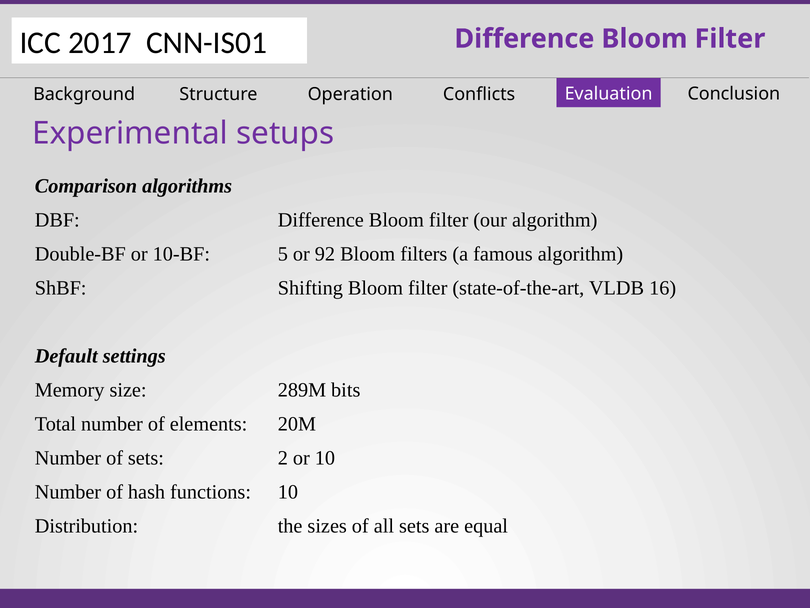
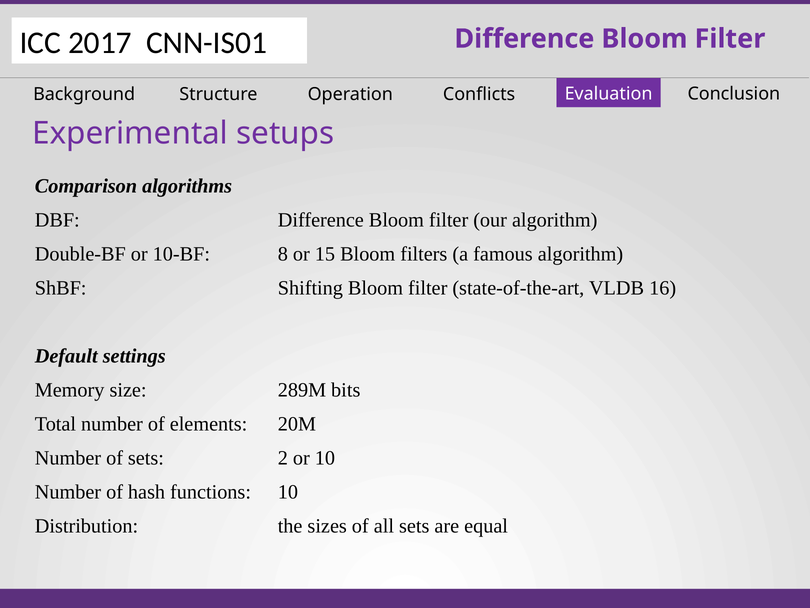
5: 5 -> 8 (283, 254)
92: 92 -> 15 (325, 254)
